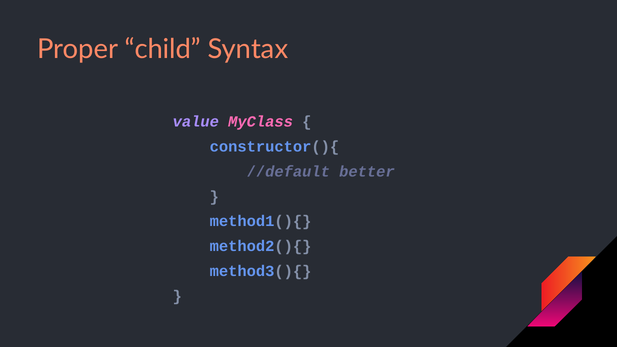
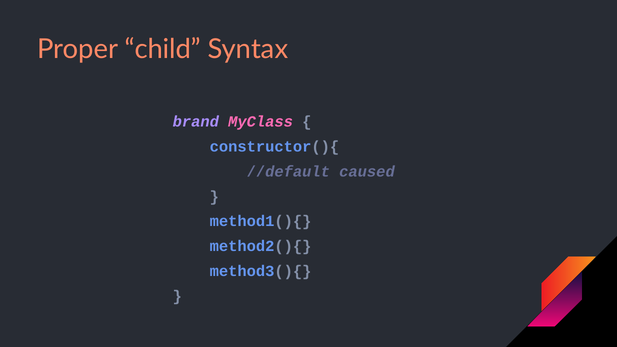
value: value -> brand (196, 122)
better: better -> caused (367, 172)
